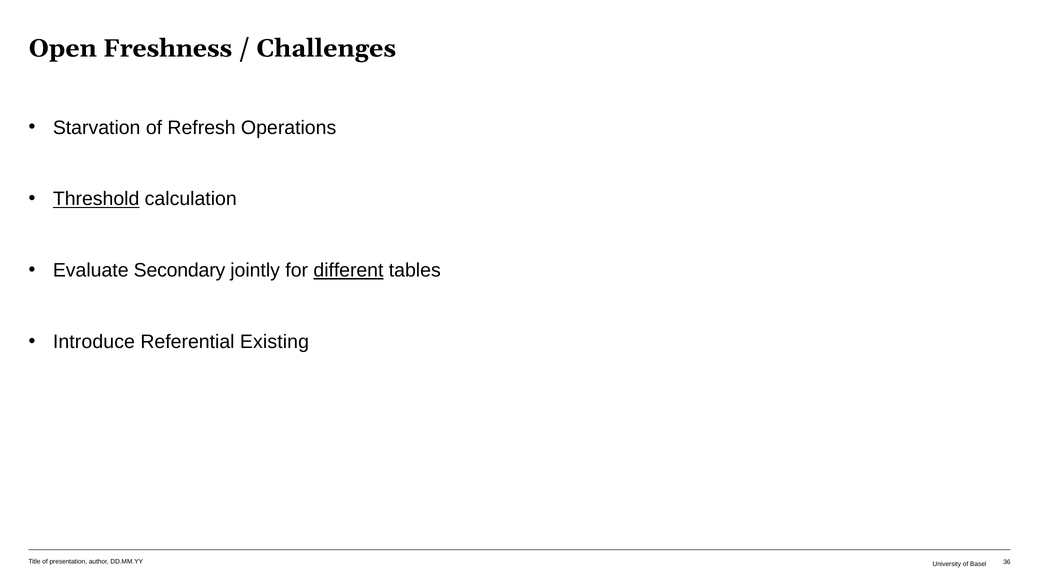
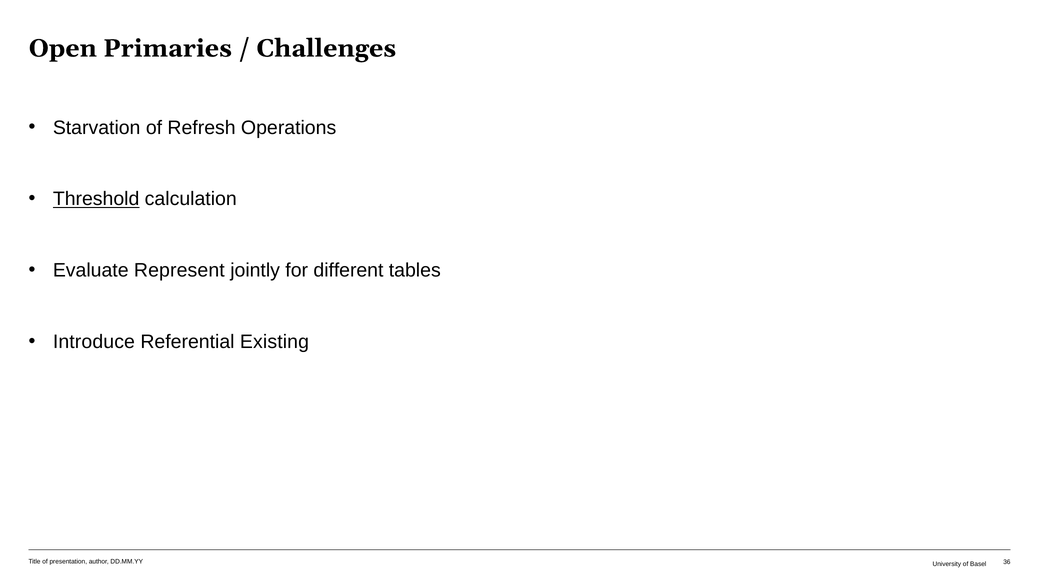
Freshness: Freshness -> Primaries (168, 48)
Secondary: Secondary -> Represent (179, 271)
different underline: present -> none (348, 271)
